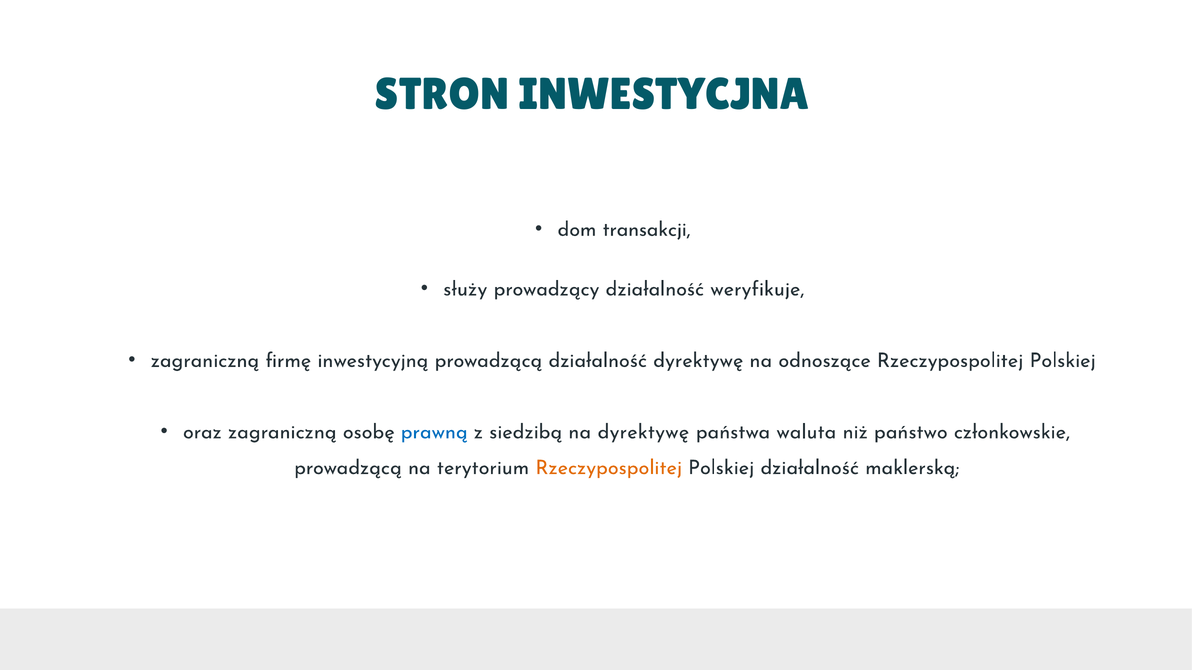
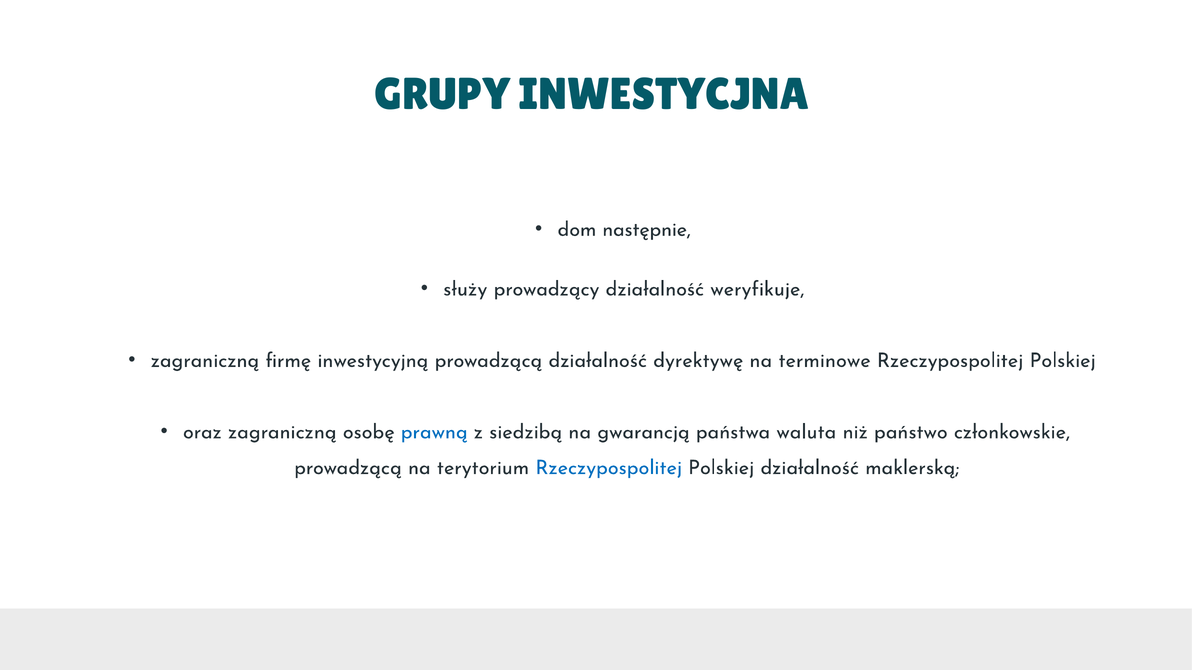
STRON: STRON -> GRUPY (442, 94)
transakcji: transakcji -> następnie (647, 230)
odnoszące: odnoszące -> terminowe (825, 361)
na dyrektywę: dyrektywę -> gwarancją (643, 432)
Rzeczypospolitej colour: orange -> blue (609, 468)
